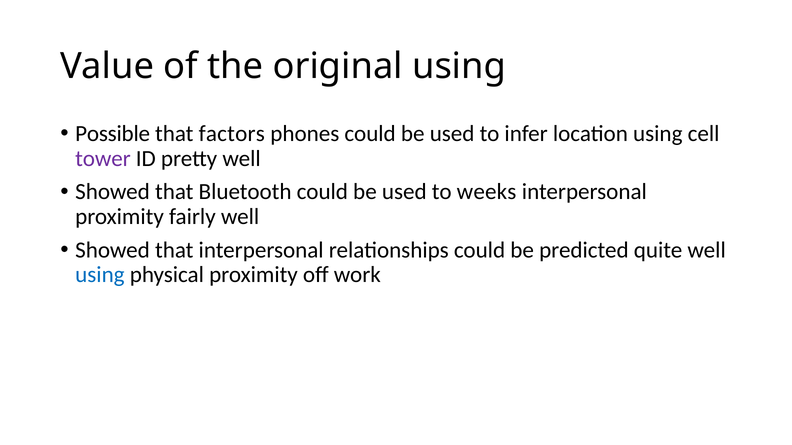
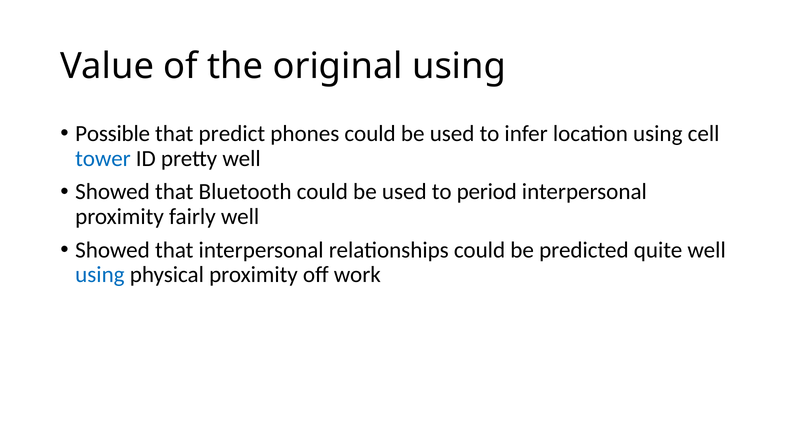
factors: factors -> predict (232, 134)
tower colour: purple -> blue (103, 159)
weeks: weeks -> period (487, 192)
